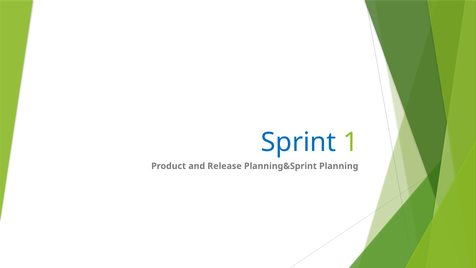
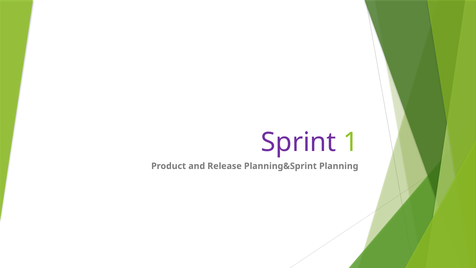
Sprint colour: blue -> purple (299, 142)
